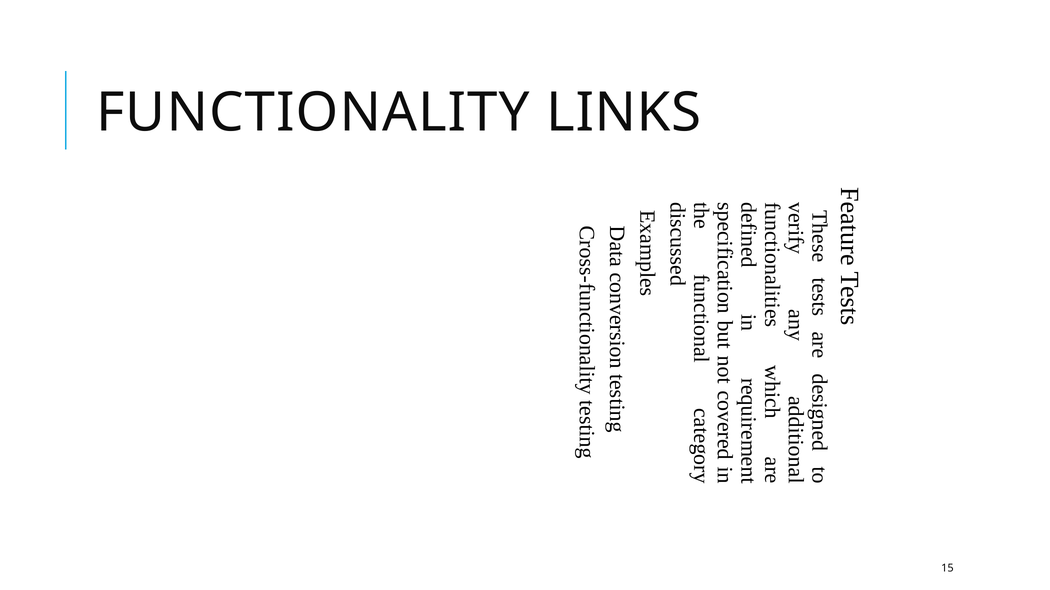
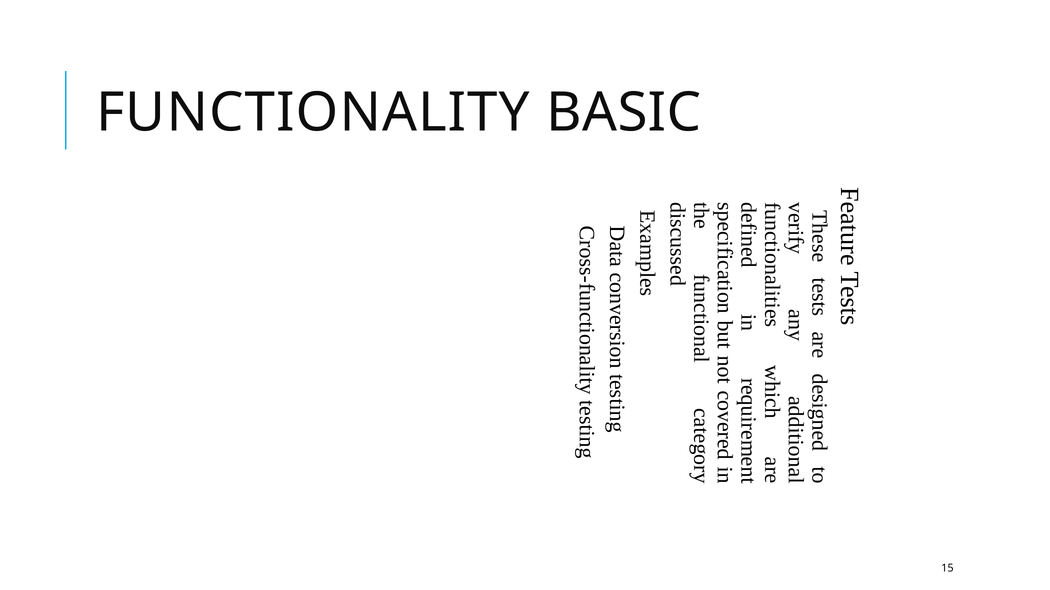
LINKS: LINKS -> BASIC (624, 113)
